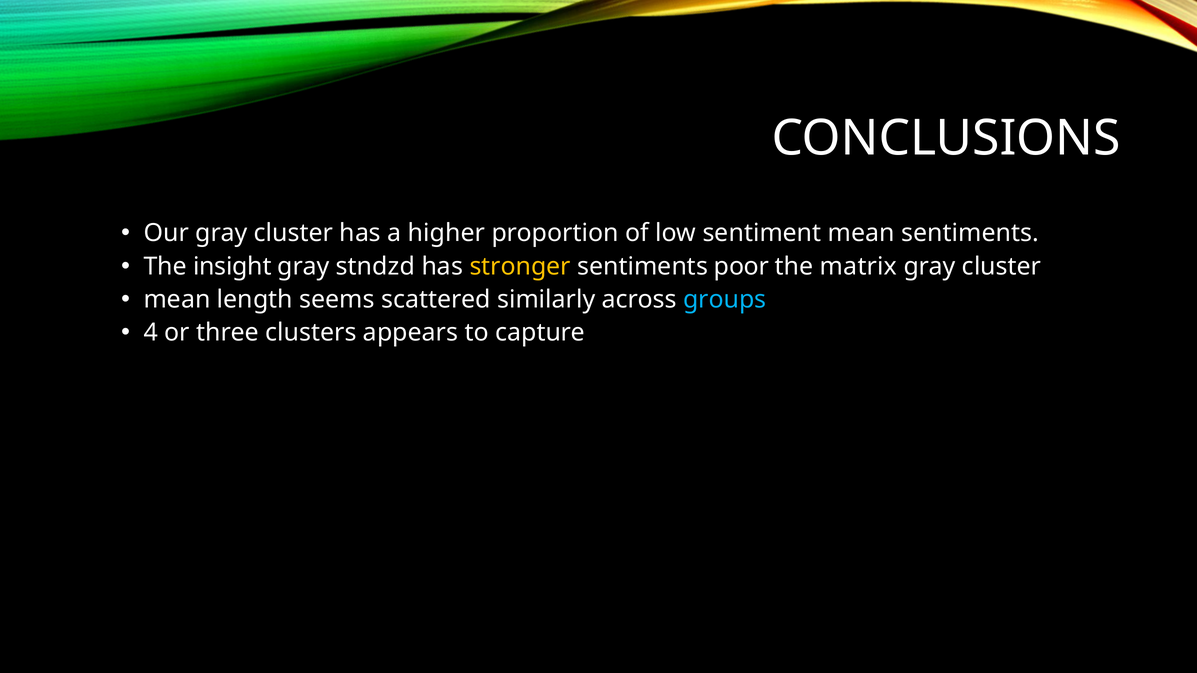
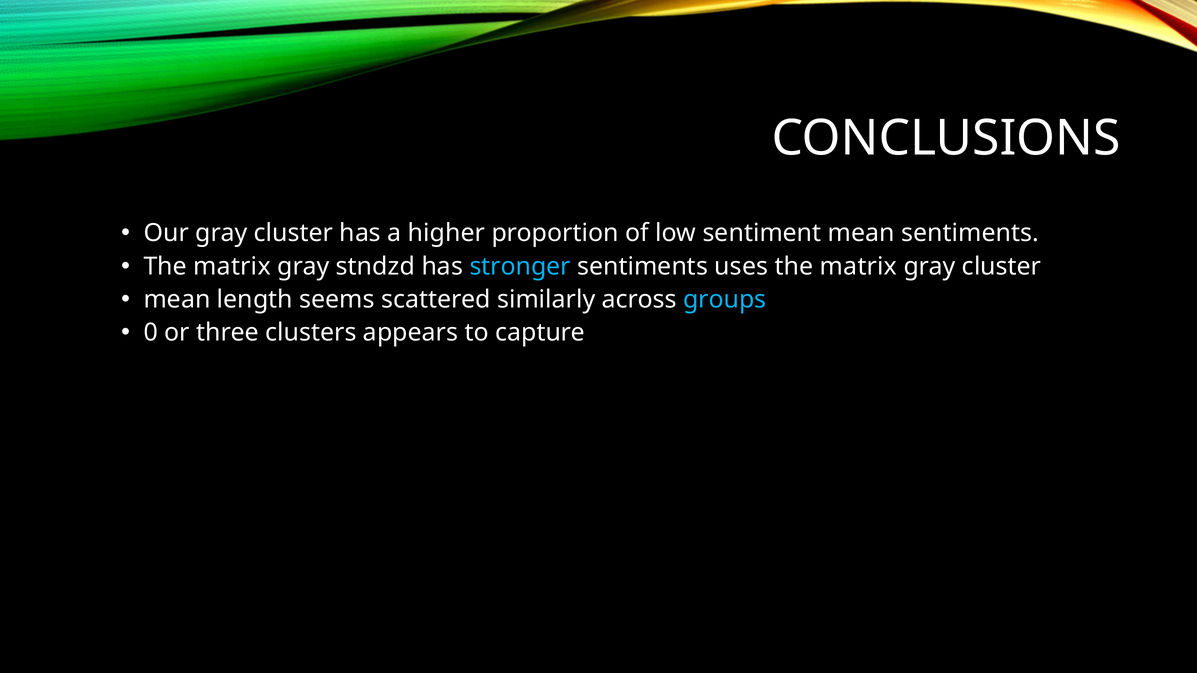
insight: insight -> matrix (232, 266)
stronger colour: yellow -> light blue (520, 266)
poor: poor -> uses (741, 266)
4: 4 -> 0 (151, 333)
